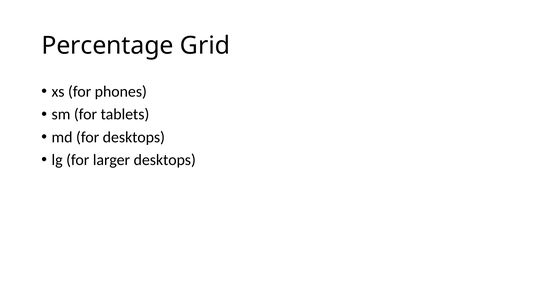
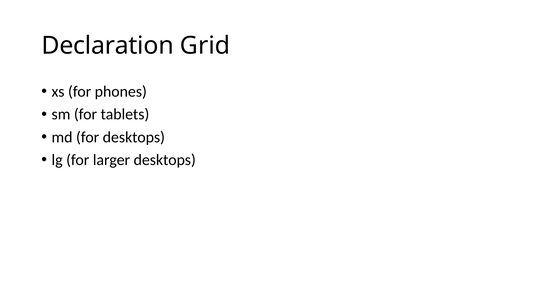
Percentage: Percentage -> Declaration (108, 46)
